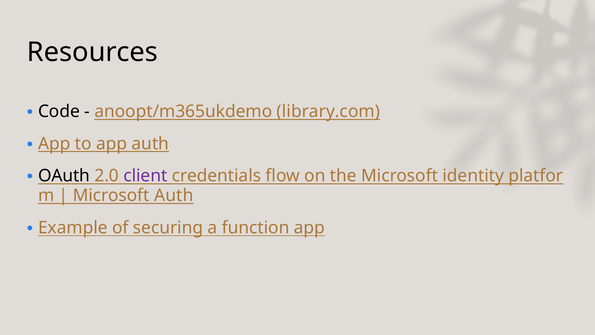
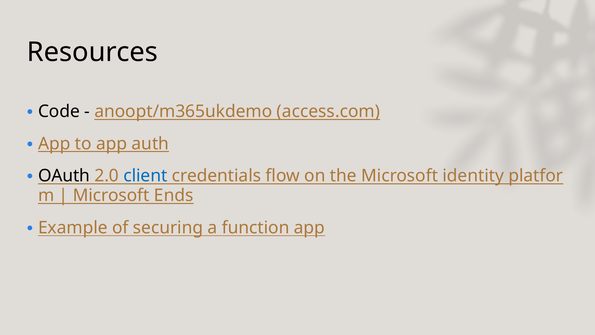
library.com: library.com -> access.com (328, 111)
client colour: purple -> blue (145, 176)
Microsoft Auth: Auth -> Ends (174, 195)
